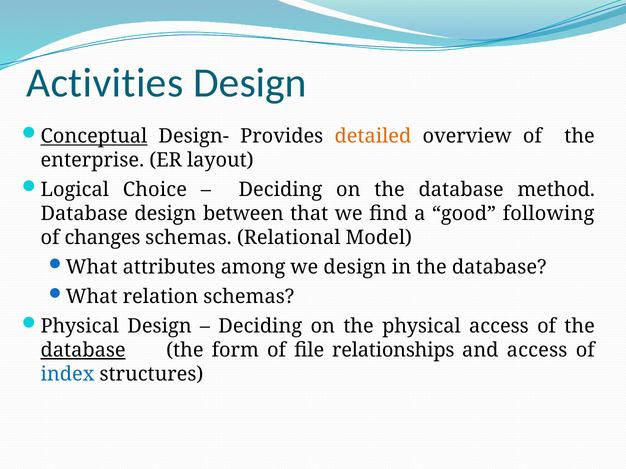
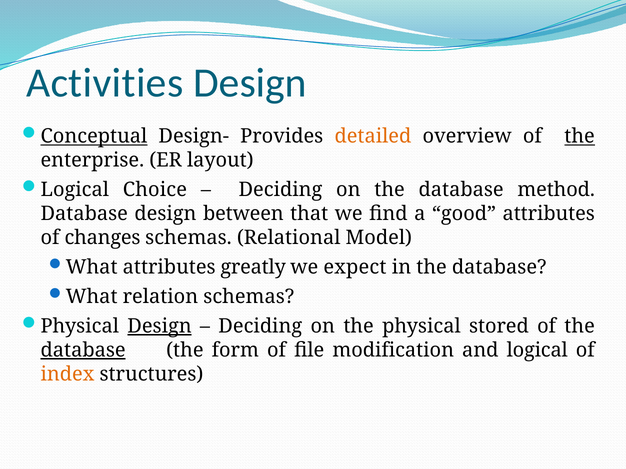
the underline: none -> present (580, 136)
good following: following -> attributes (549, 214)
among: among -> greatly (253, 267)
we design: design -> expect (355, 267)
Design underline: none -> present (160, 327)
physical access: access -> stored (499, 327)
relationships: relationships -> modification (393, 351)
and access: access -> logical (537, 351)
index colour: blue -> orange (67, 375)
